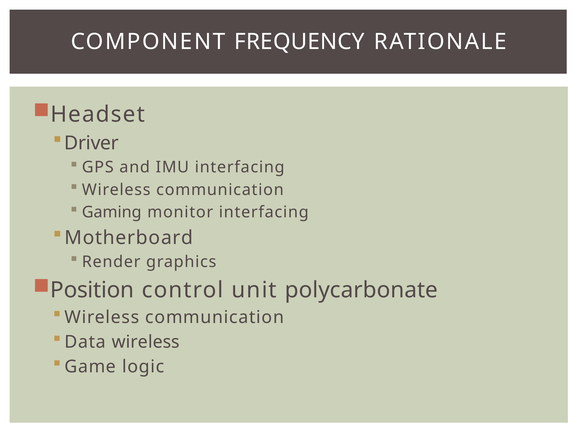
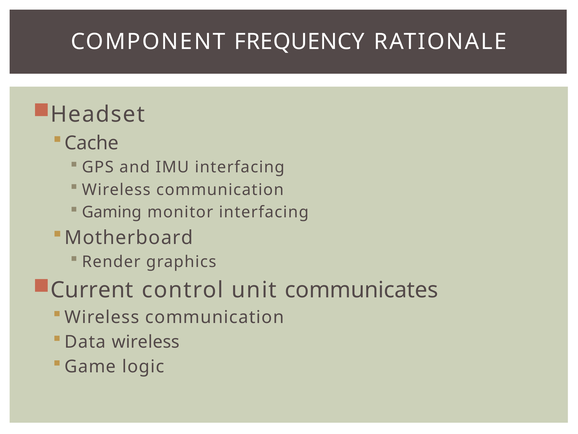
Driver: Driver -> Cache (92, 143)
Position: Position -> Current (92, 290)
polycarbonate: polycarbonate -> communicates (362, 290)
